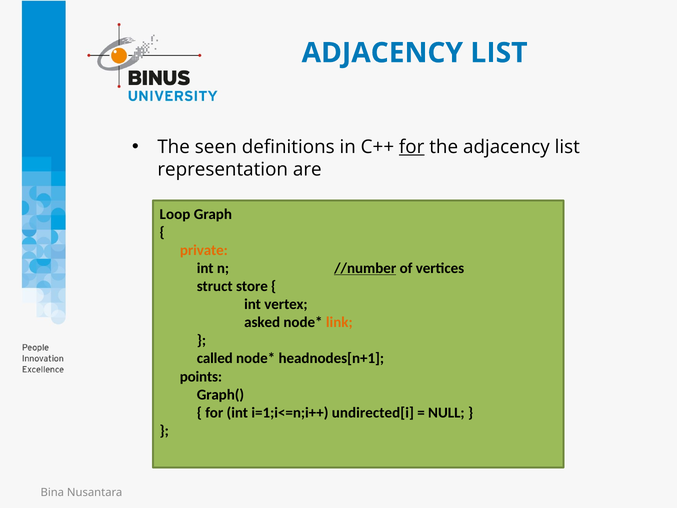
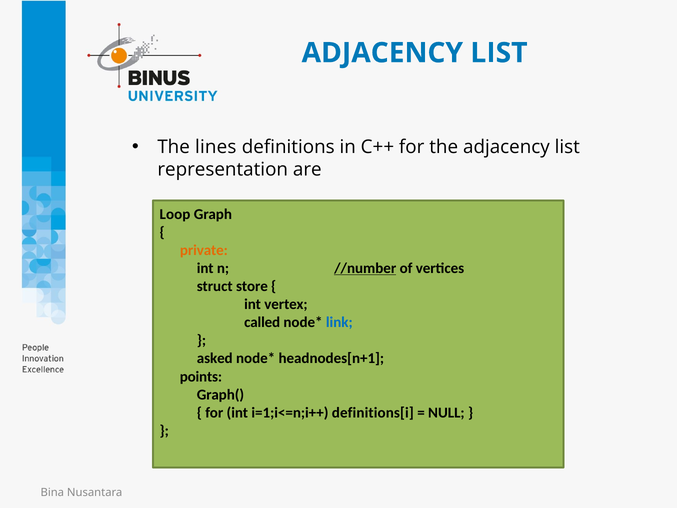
seen: seen -> lines (216, 147)
for underline: present -> none (412, 147)
asked: asked -> called (262, 322)
link colour: orange -> blue (339, 322)
called: called -> asked (215, 358)
undirected[i: undirected[i -> definitions[i (373, 412)
